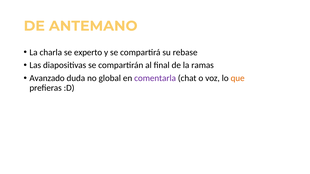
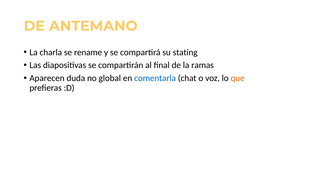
experto: experto -> rename (88, 52)
rebase: rebase -> stating (185, 52)
Avanzado: Avanzado -> Aparecen (47, 78)
comentarla colour: purple -> blue (155, 78)
